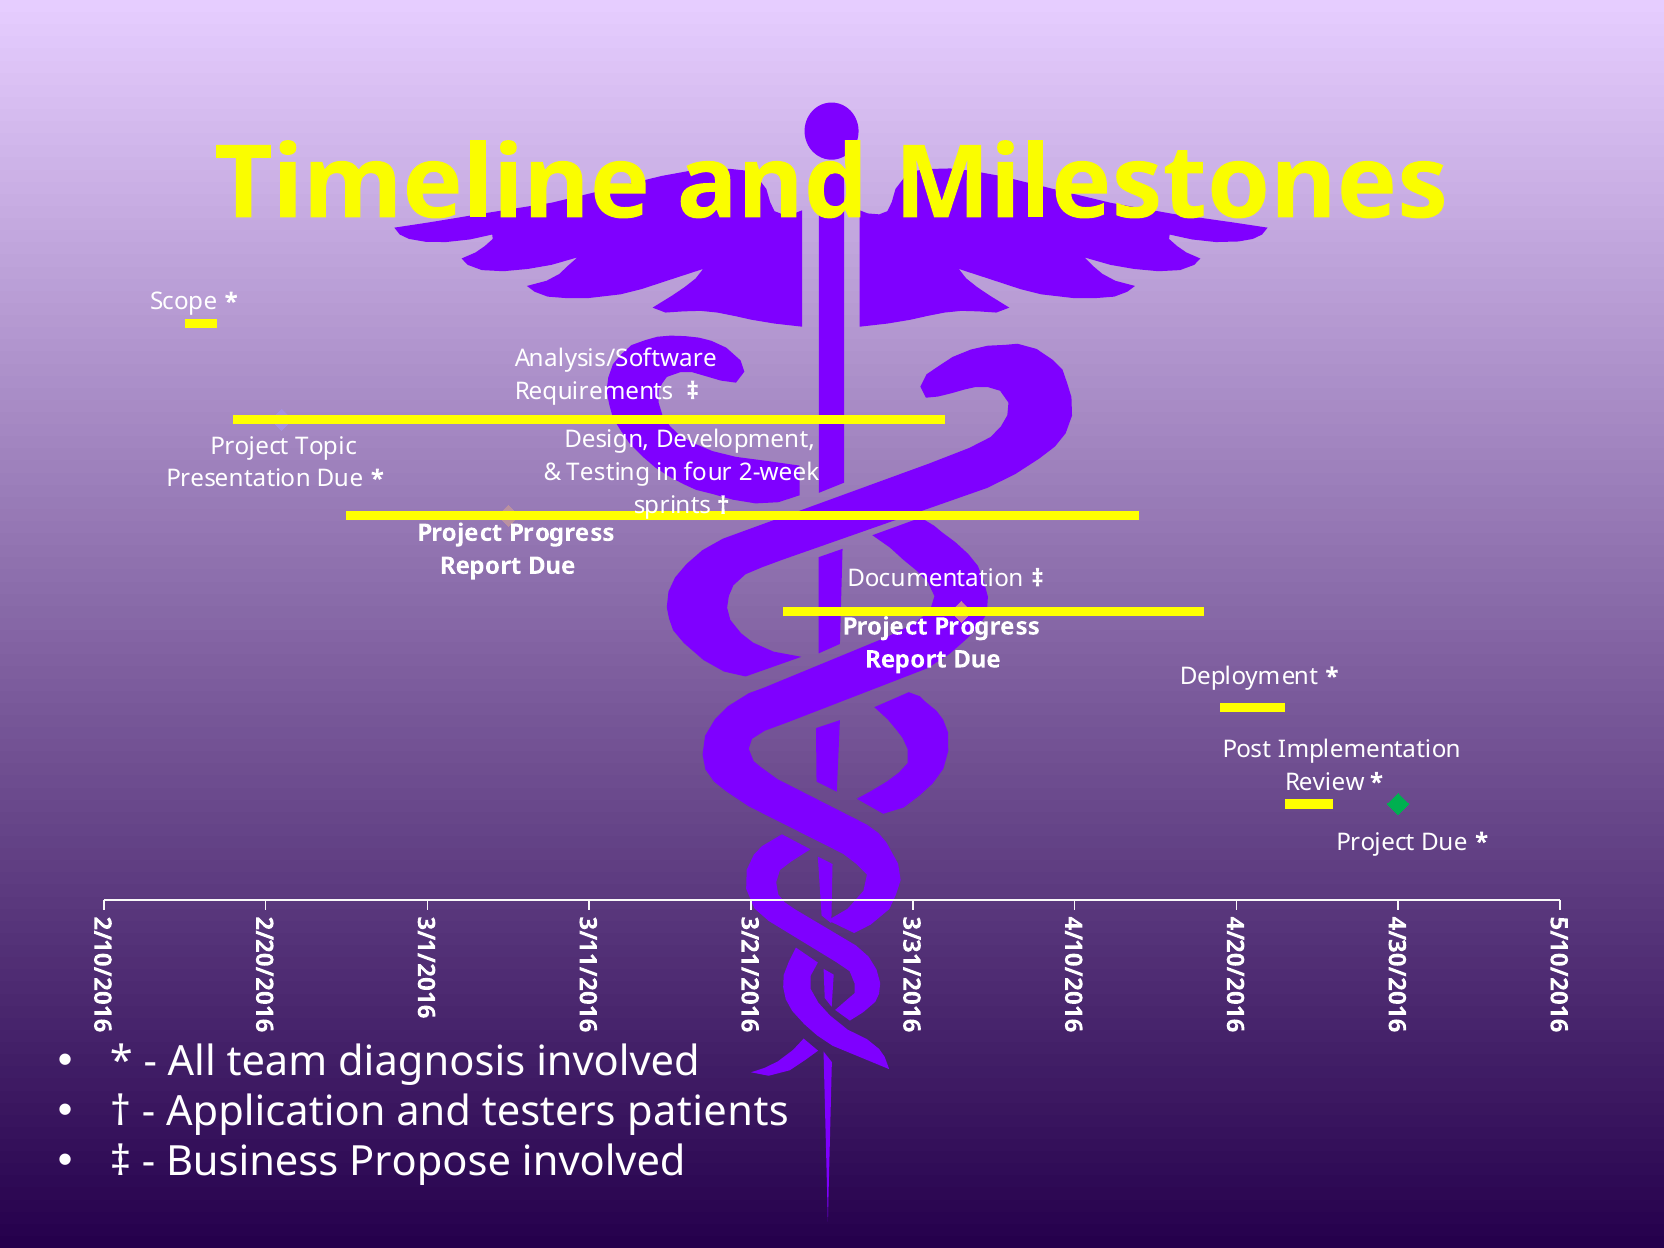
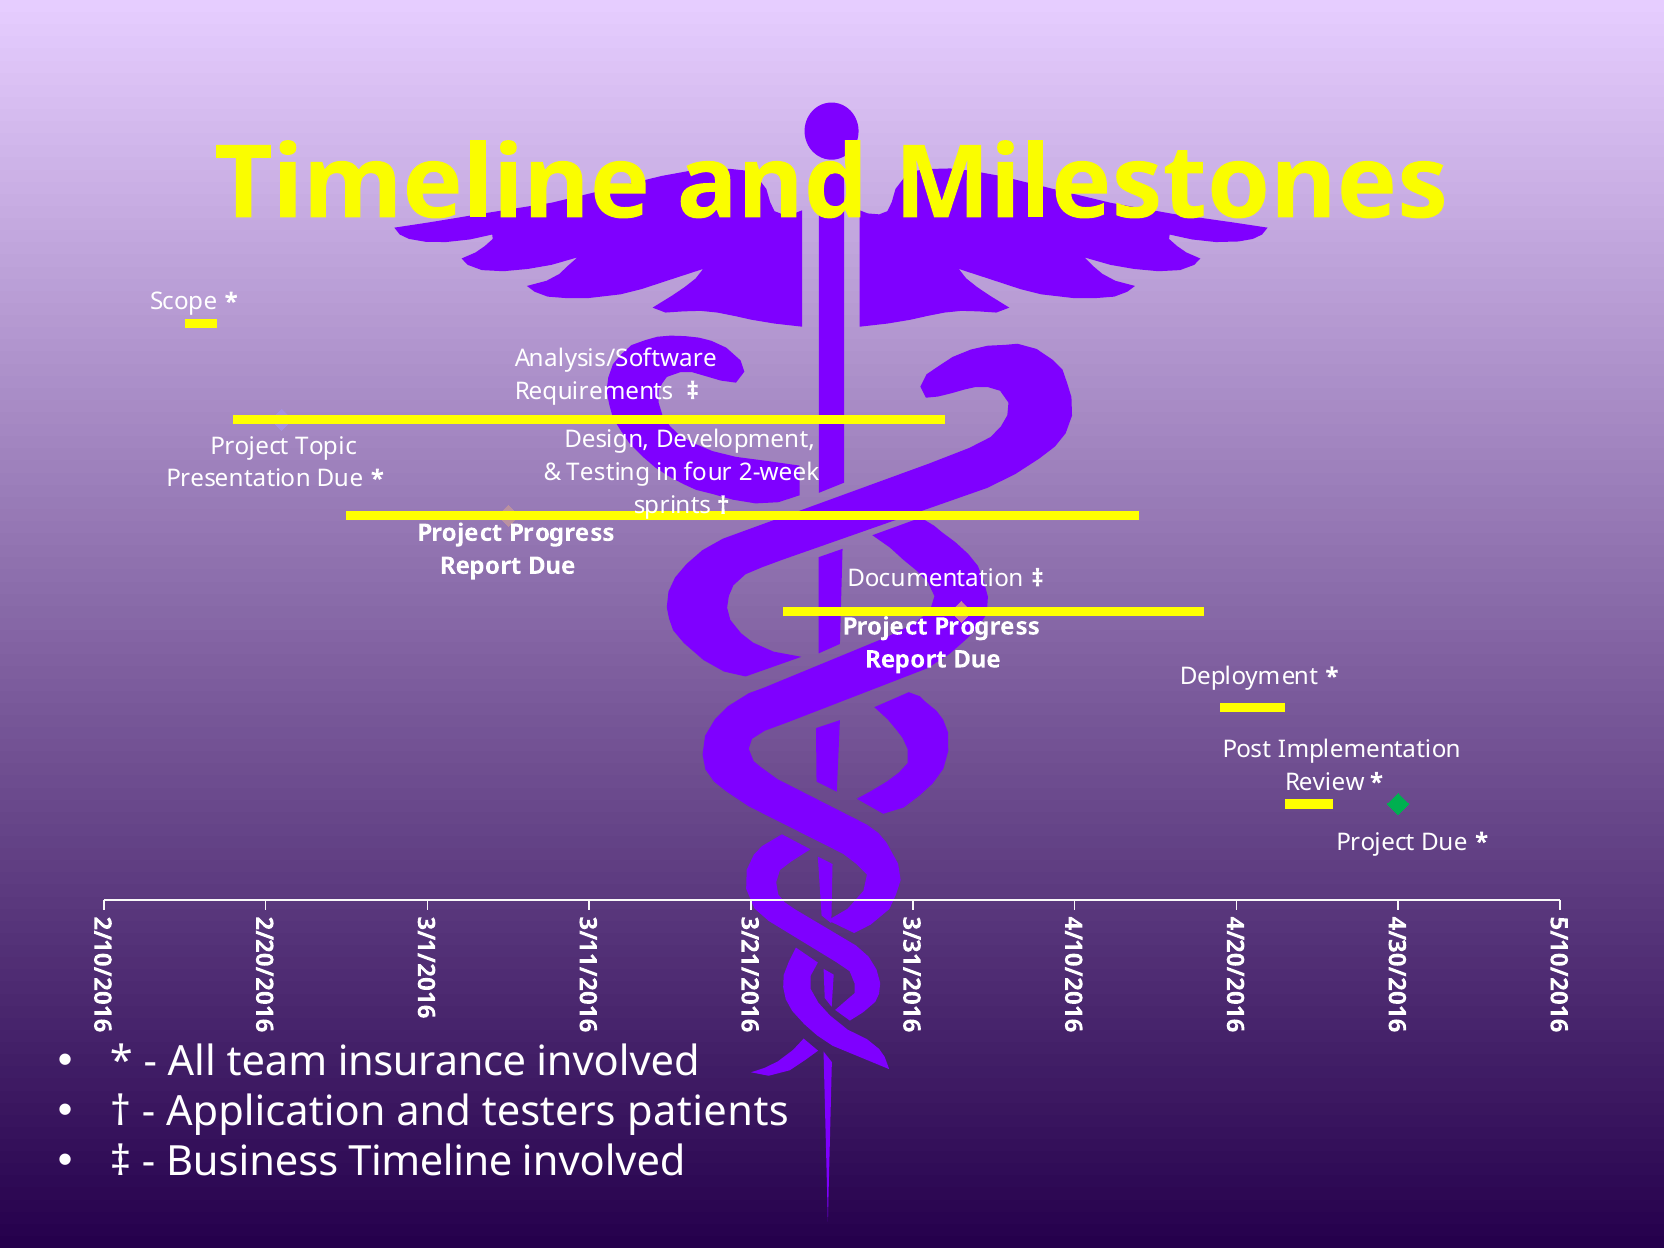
diagnosis: diagnosis -> insurance (432, 1062)
Business Propose: Propose -> Timeline (430, 1162)
